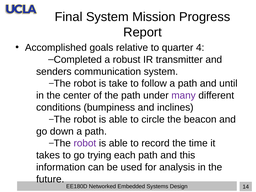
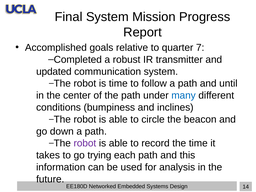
4: 4 -> 7 (200, 48)
senders: senders -> updated (54, 72)
is take: take -> time (118, 84)
many colour: purple -> blue (184, 95)
